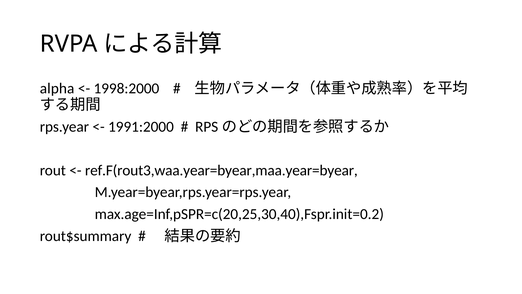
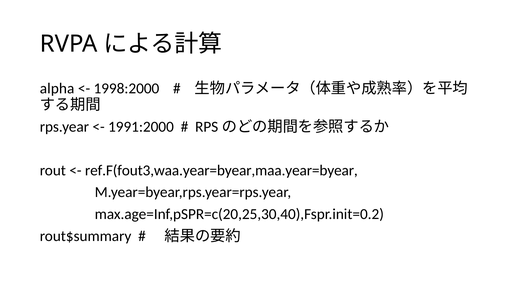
ref.F(rout3,waa.year=byear,maa.year=byear: ref.F(rout3,waa.year=byear,maa.year=byear -> ref.F(fout3,waa.year=byear,maa.year=byear (221, 170)
